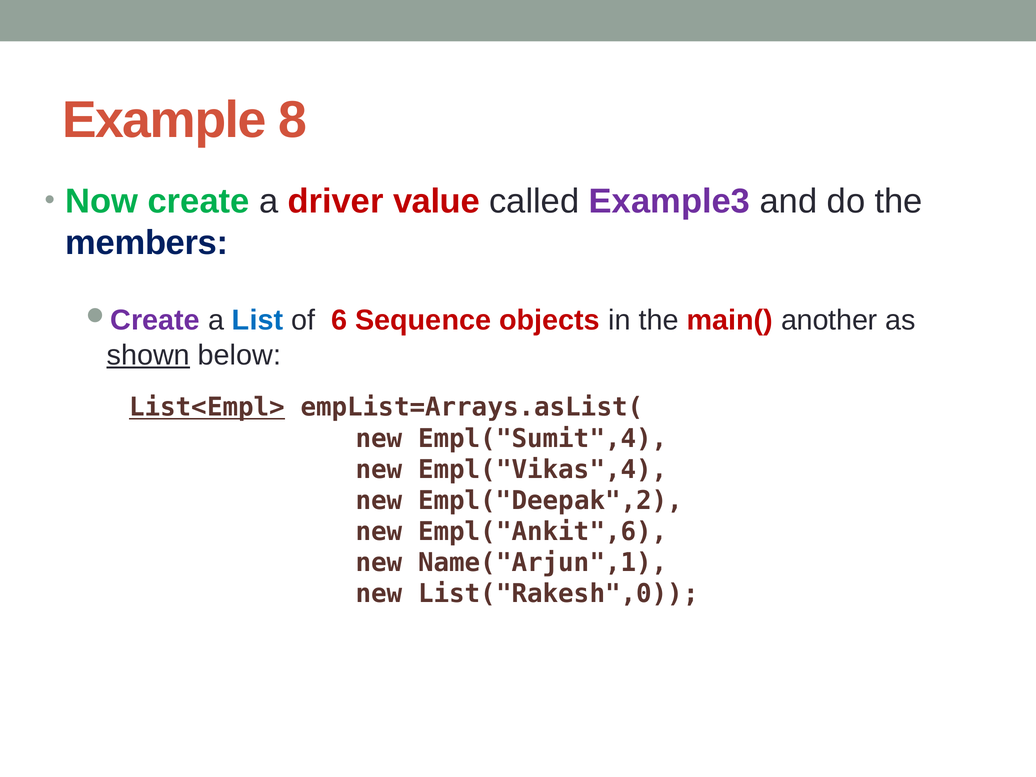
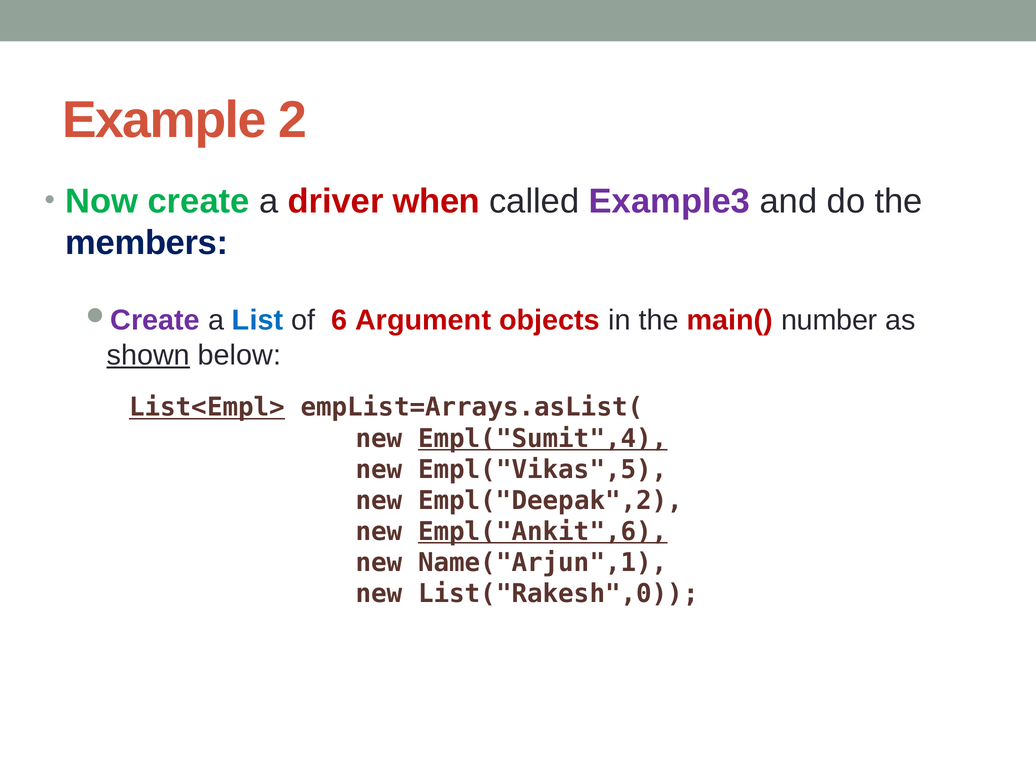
8: 8 -> 2 (293, 120)
value: value -> when (436, 201)
Sequence: Sequence -> Argument (423, 320)
another: another -> number (829, 320)
Empl("Sumit",4 underline: none -> present (543, 438)
Empl("Vikas",4: Empl("Vikas",4 -> Empl("Vikas",5 (543, 470)
Empl("Ankit",6 underline: none -> present (543, 532)
